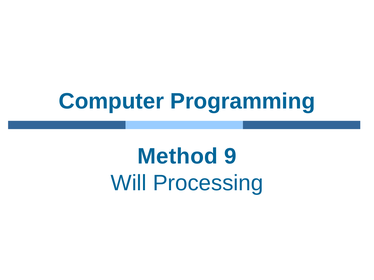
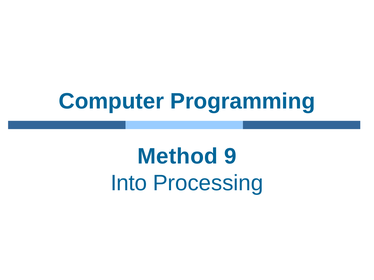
Will: Will -> Into (129, 183)
